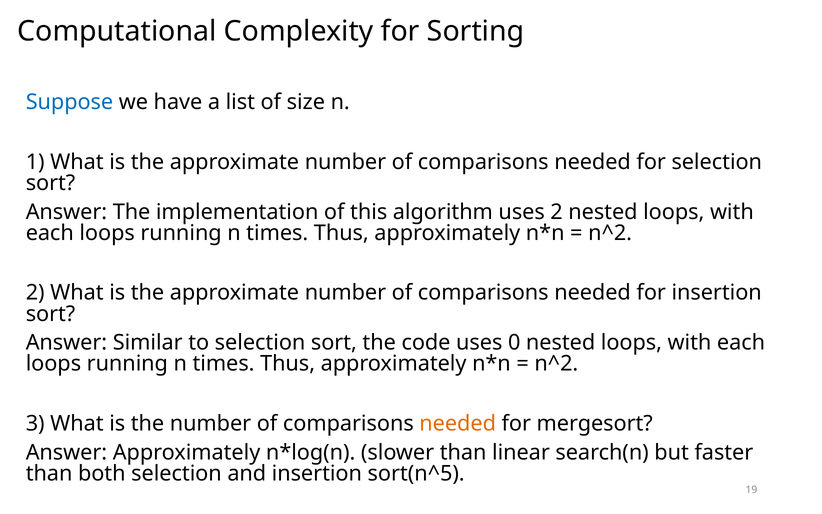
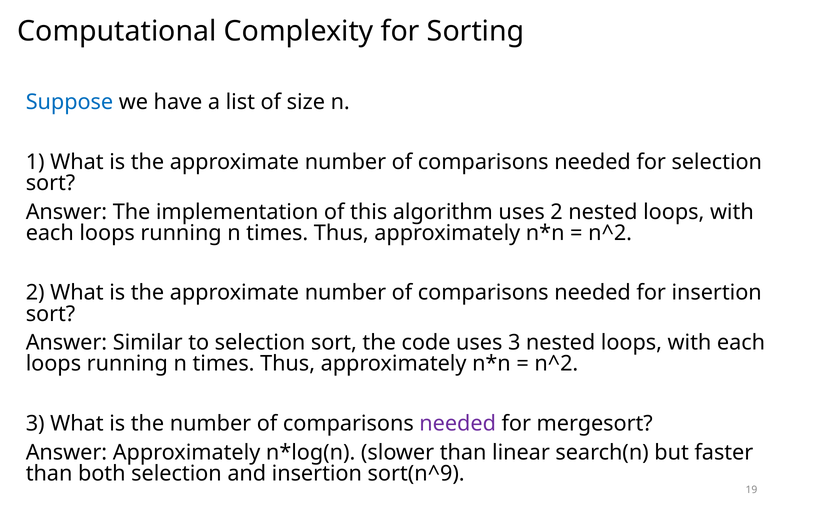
uses 0: 0 -> 3 (514, 343)
needed colour: orange -> purple (458, 423)
sort(n^5: sort(n^5 -> sort(n^9 (416, 473)
